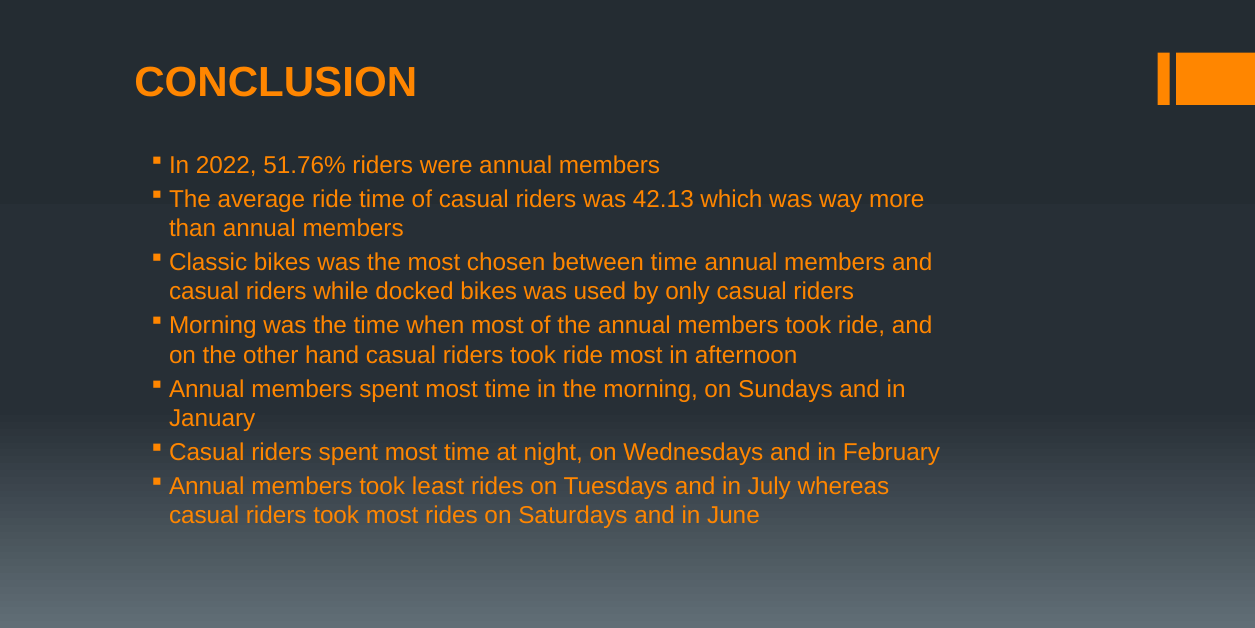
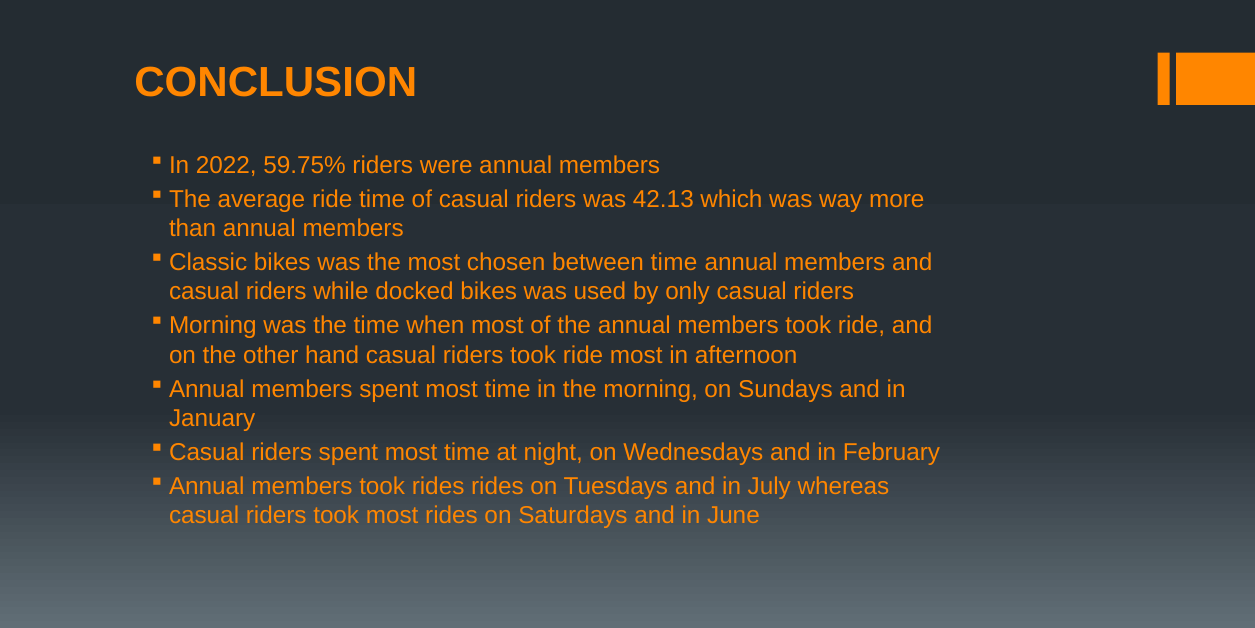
51.76%: 51.76% -> 59.75% (305, 165)
took least: least -> rides (438, 486)
